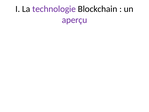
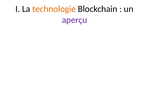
technologie colour: purple -> orange (54, 9)
